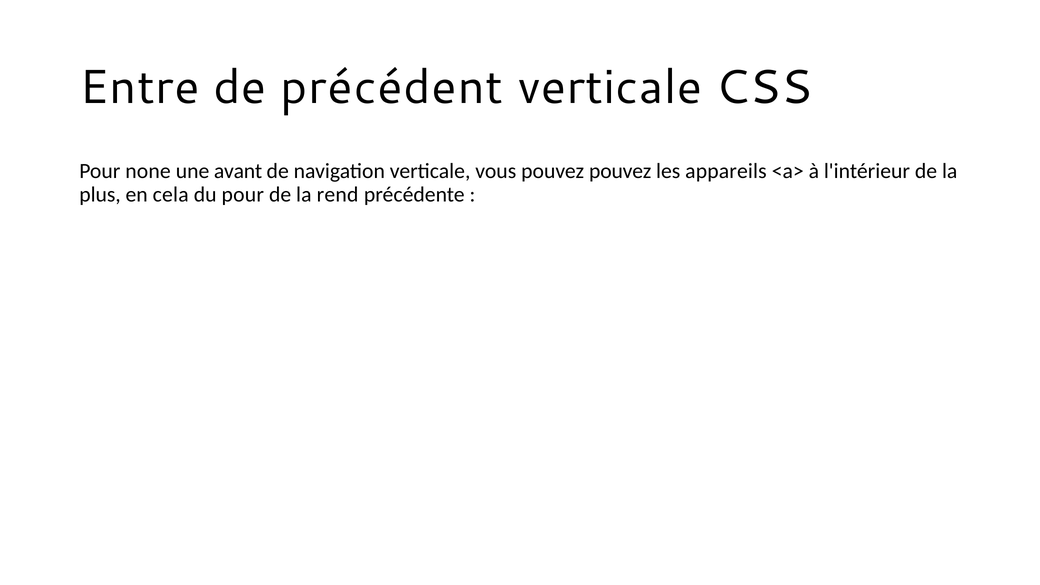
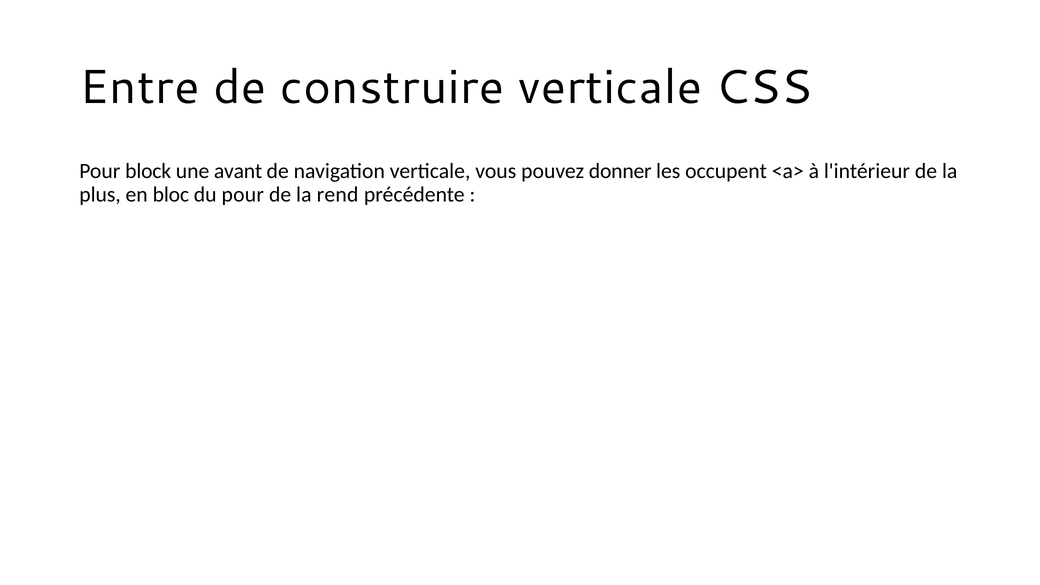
précédent: précédent -> construire (392, 87)
none: none -> block (148, 171)
pouvez pouvez: pouvez -> donner (620, 171)
appareils: appareils -> occupent (726, 171)
cela: cela -> bloc (171, 195)
